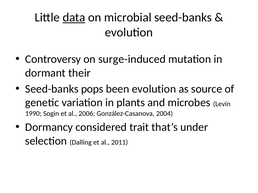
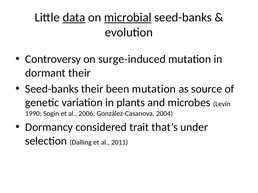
microbial underline: none -> present (128, 17)
Seed-banks pops: pops -> their (92, 89)
been evolution: evolution -> mutation (154, 89)
